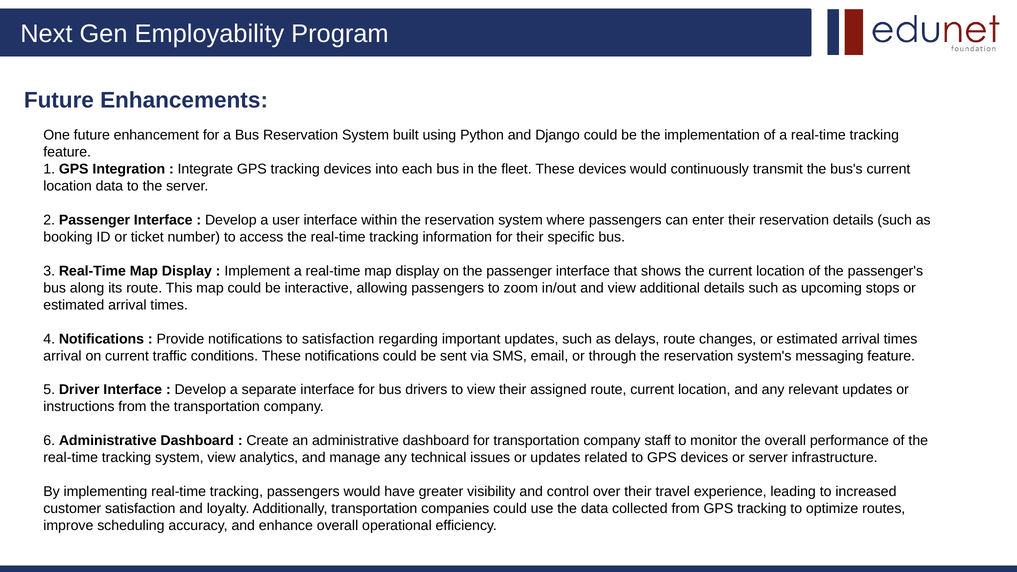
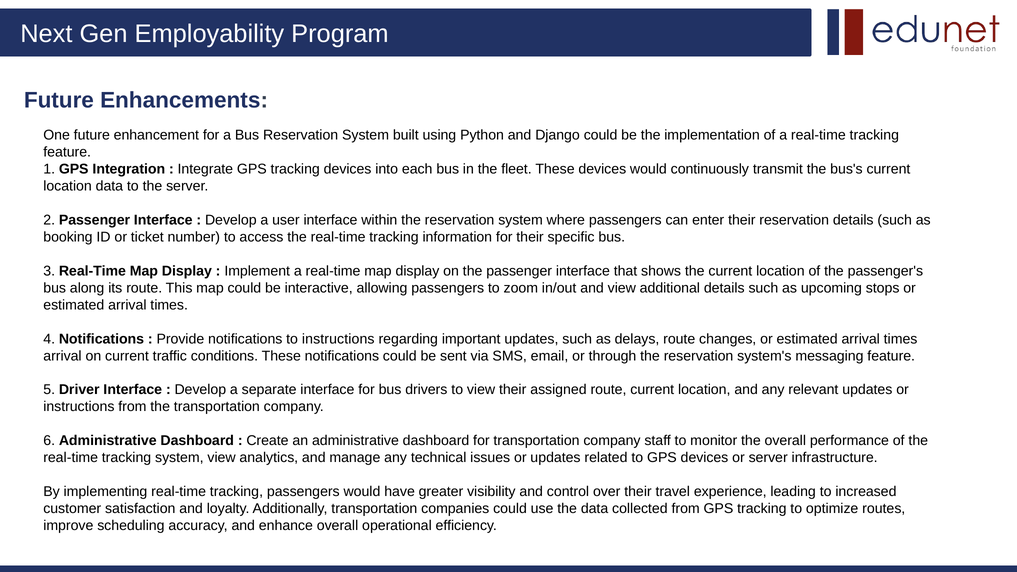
to satisfaction: satisfaction -> instructions (338, 339)
